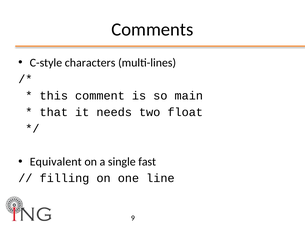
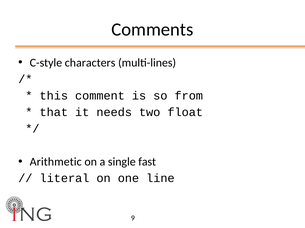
main: main -> from (189, 96)
Equivalent: Equivalent -> Arithmetic (56, 162)
filling: filling -> literal (64, 179)
